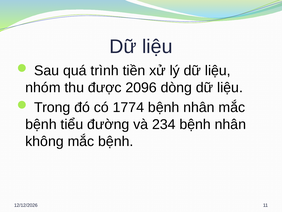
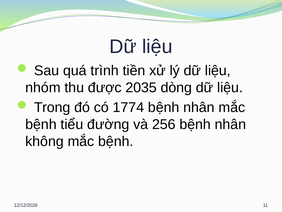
2096: 2096 -> 2035 (141, 87)
234: 234 -> 256 (164, 124)
